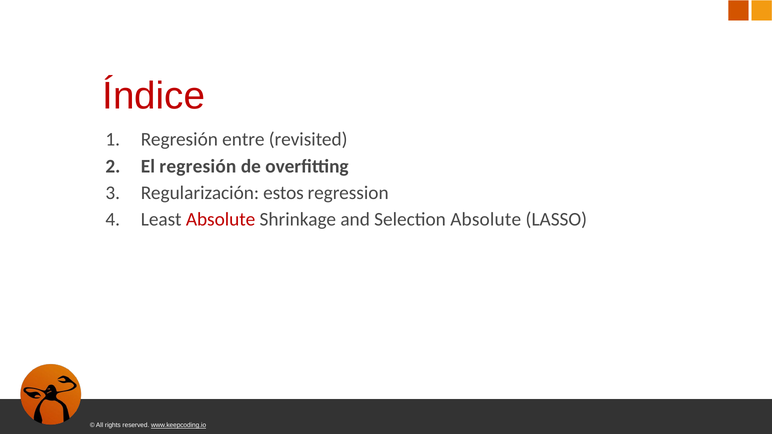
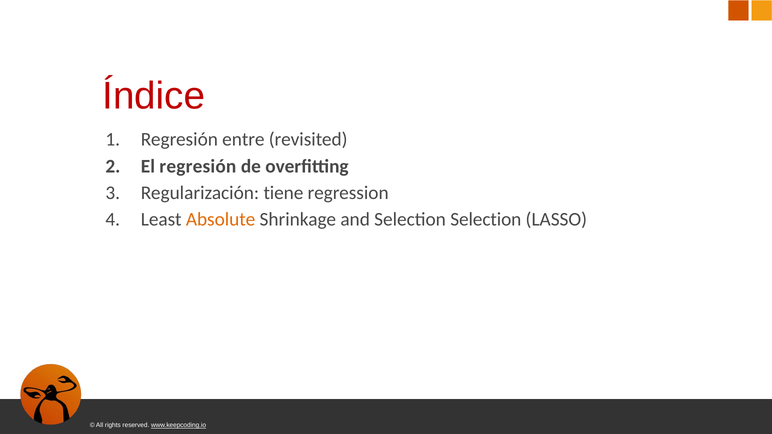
estos: estos -> tiene (283, 193)
Absolute colour: red -> orange (221, 219)
Selection Absolute: Absolute -> Selection (486, 219)
